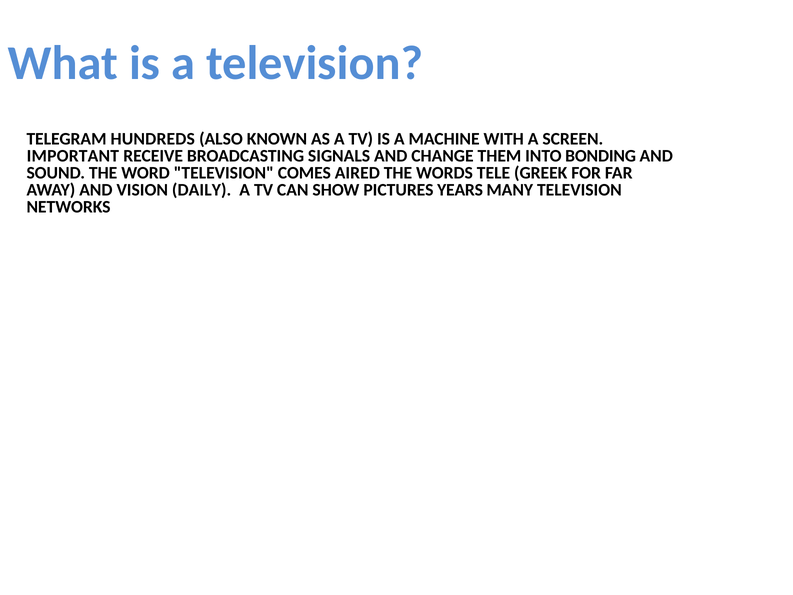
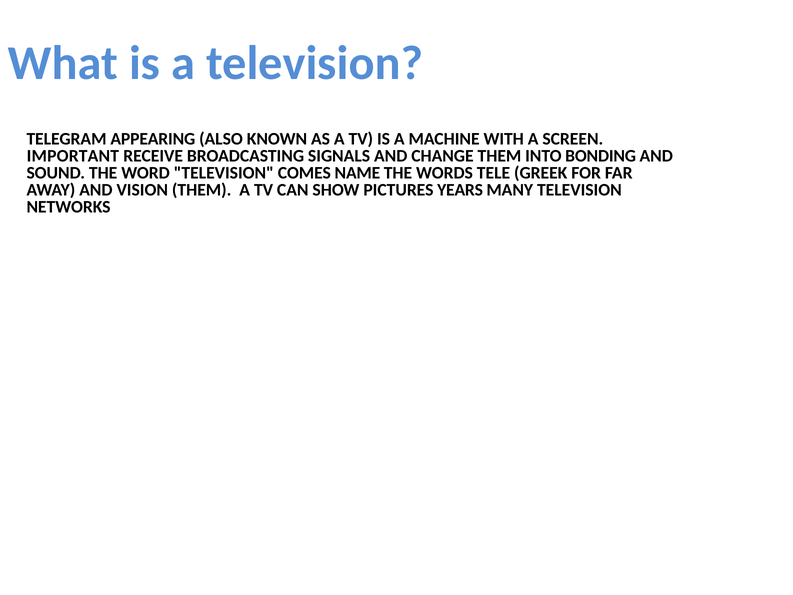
HUNDREDS: HUNDREDS -> APPEARING (153, 139)
AIRED: AIRED -> NAME (357, 173)
VISION DAILY: DAILY -> THEM (202, 190)
